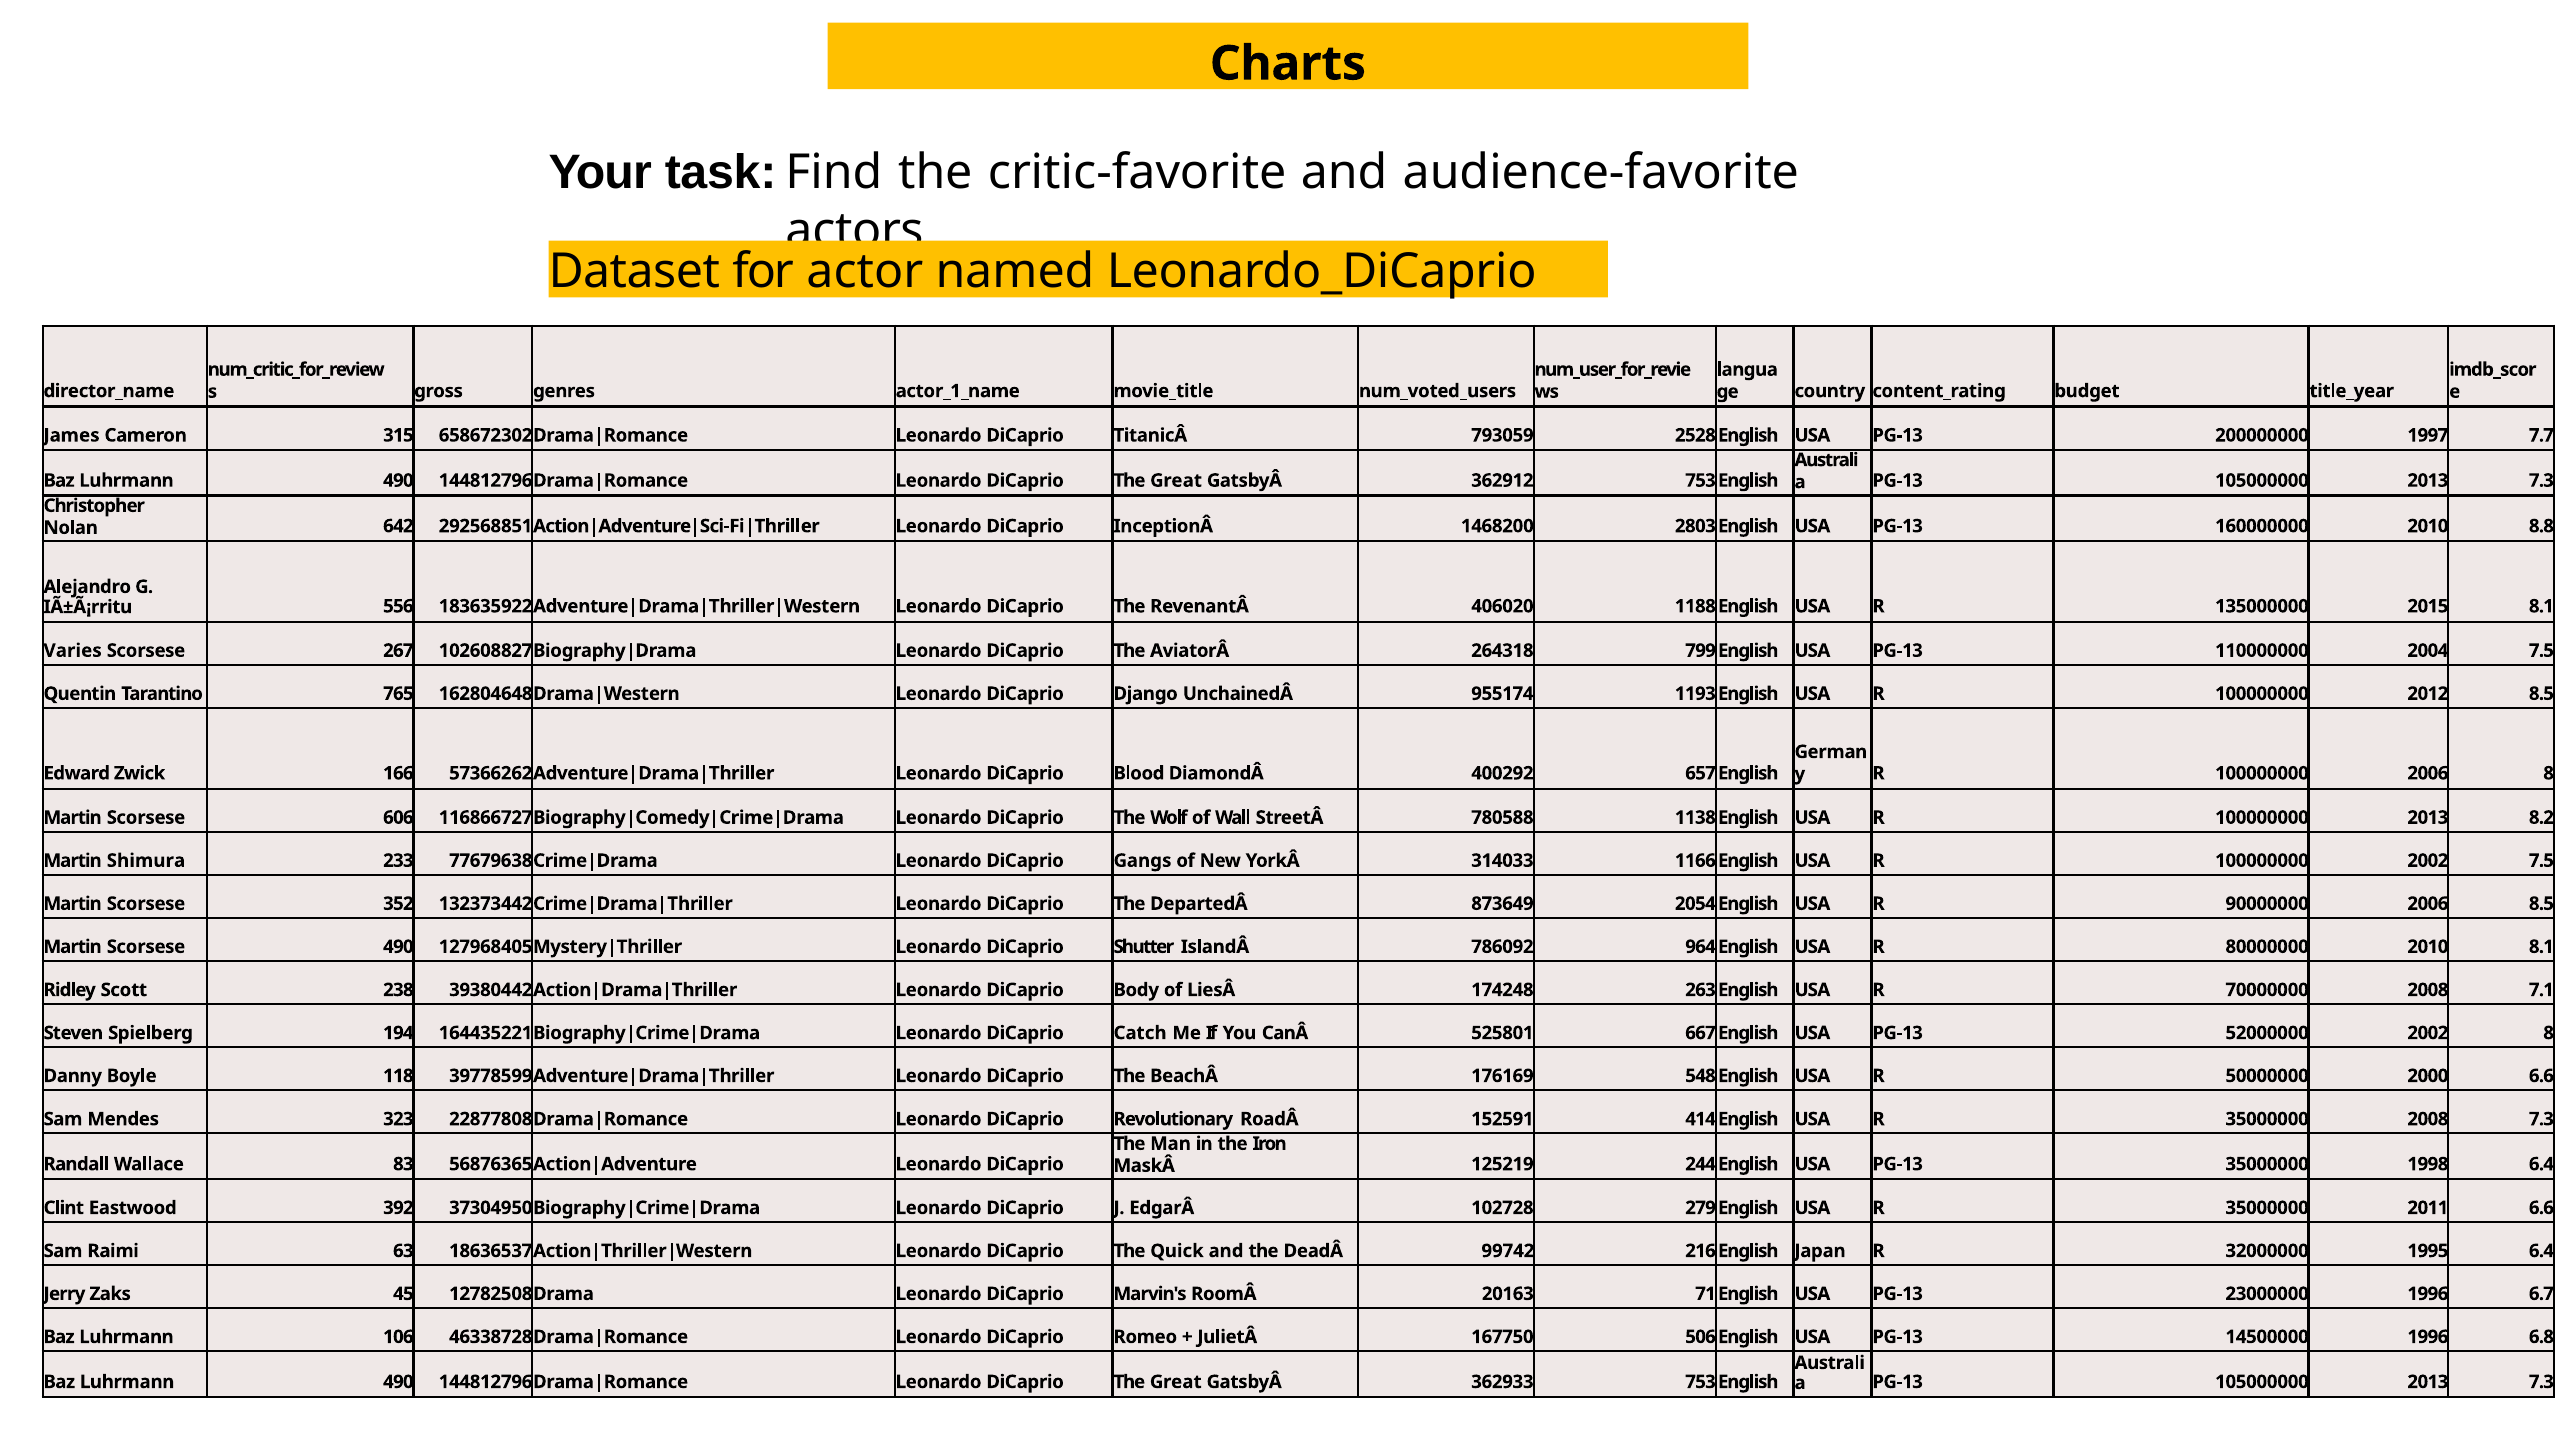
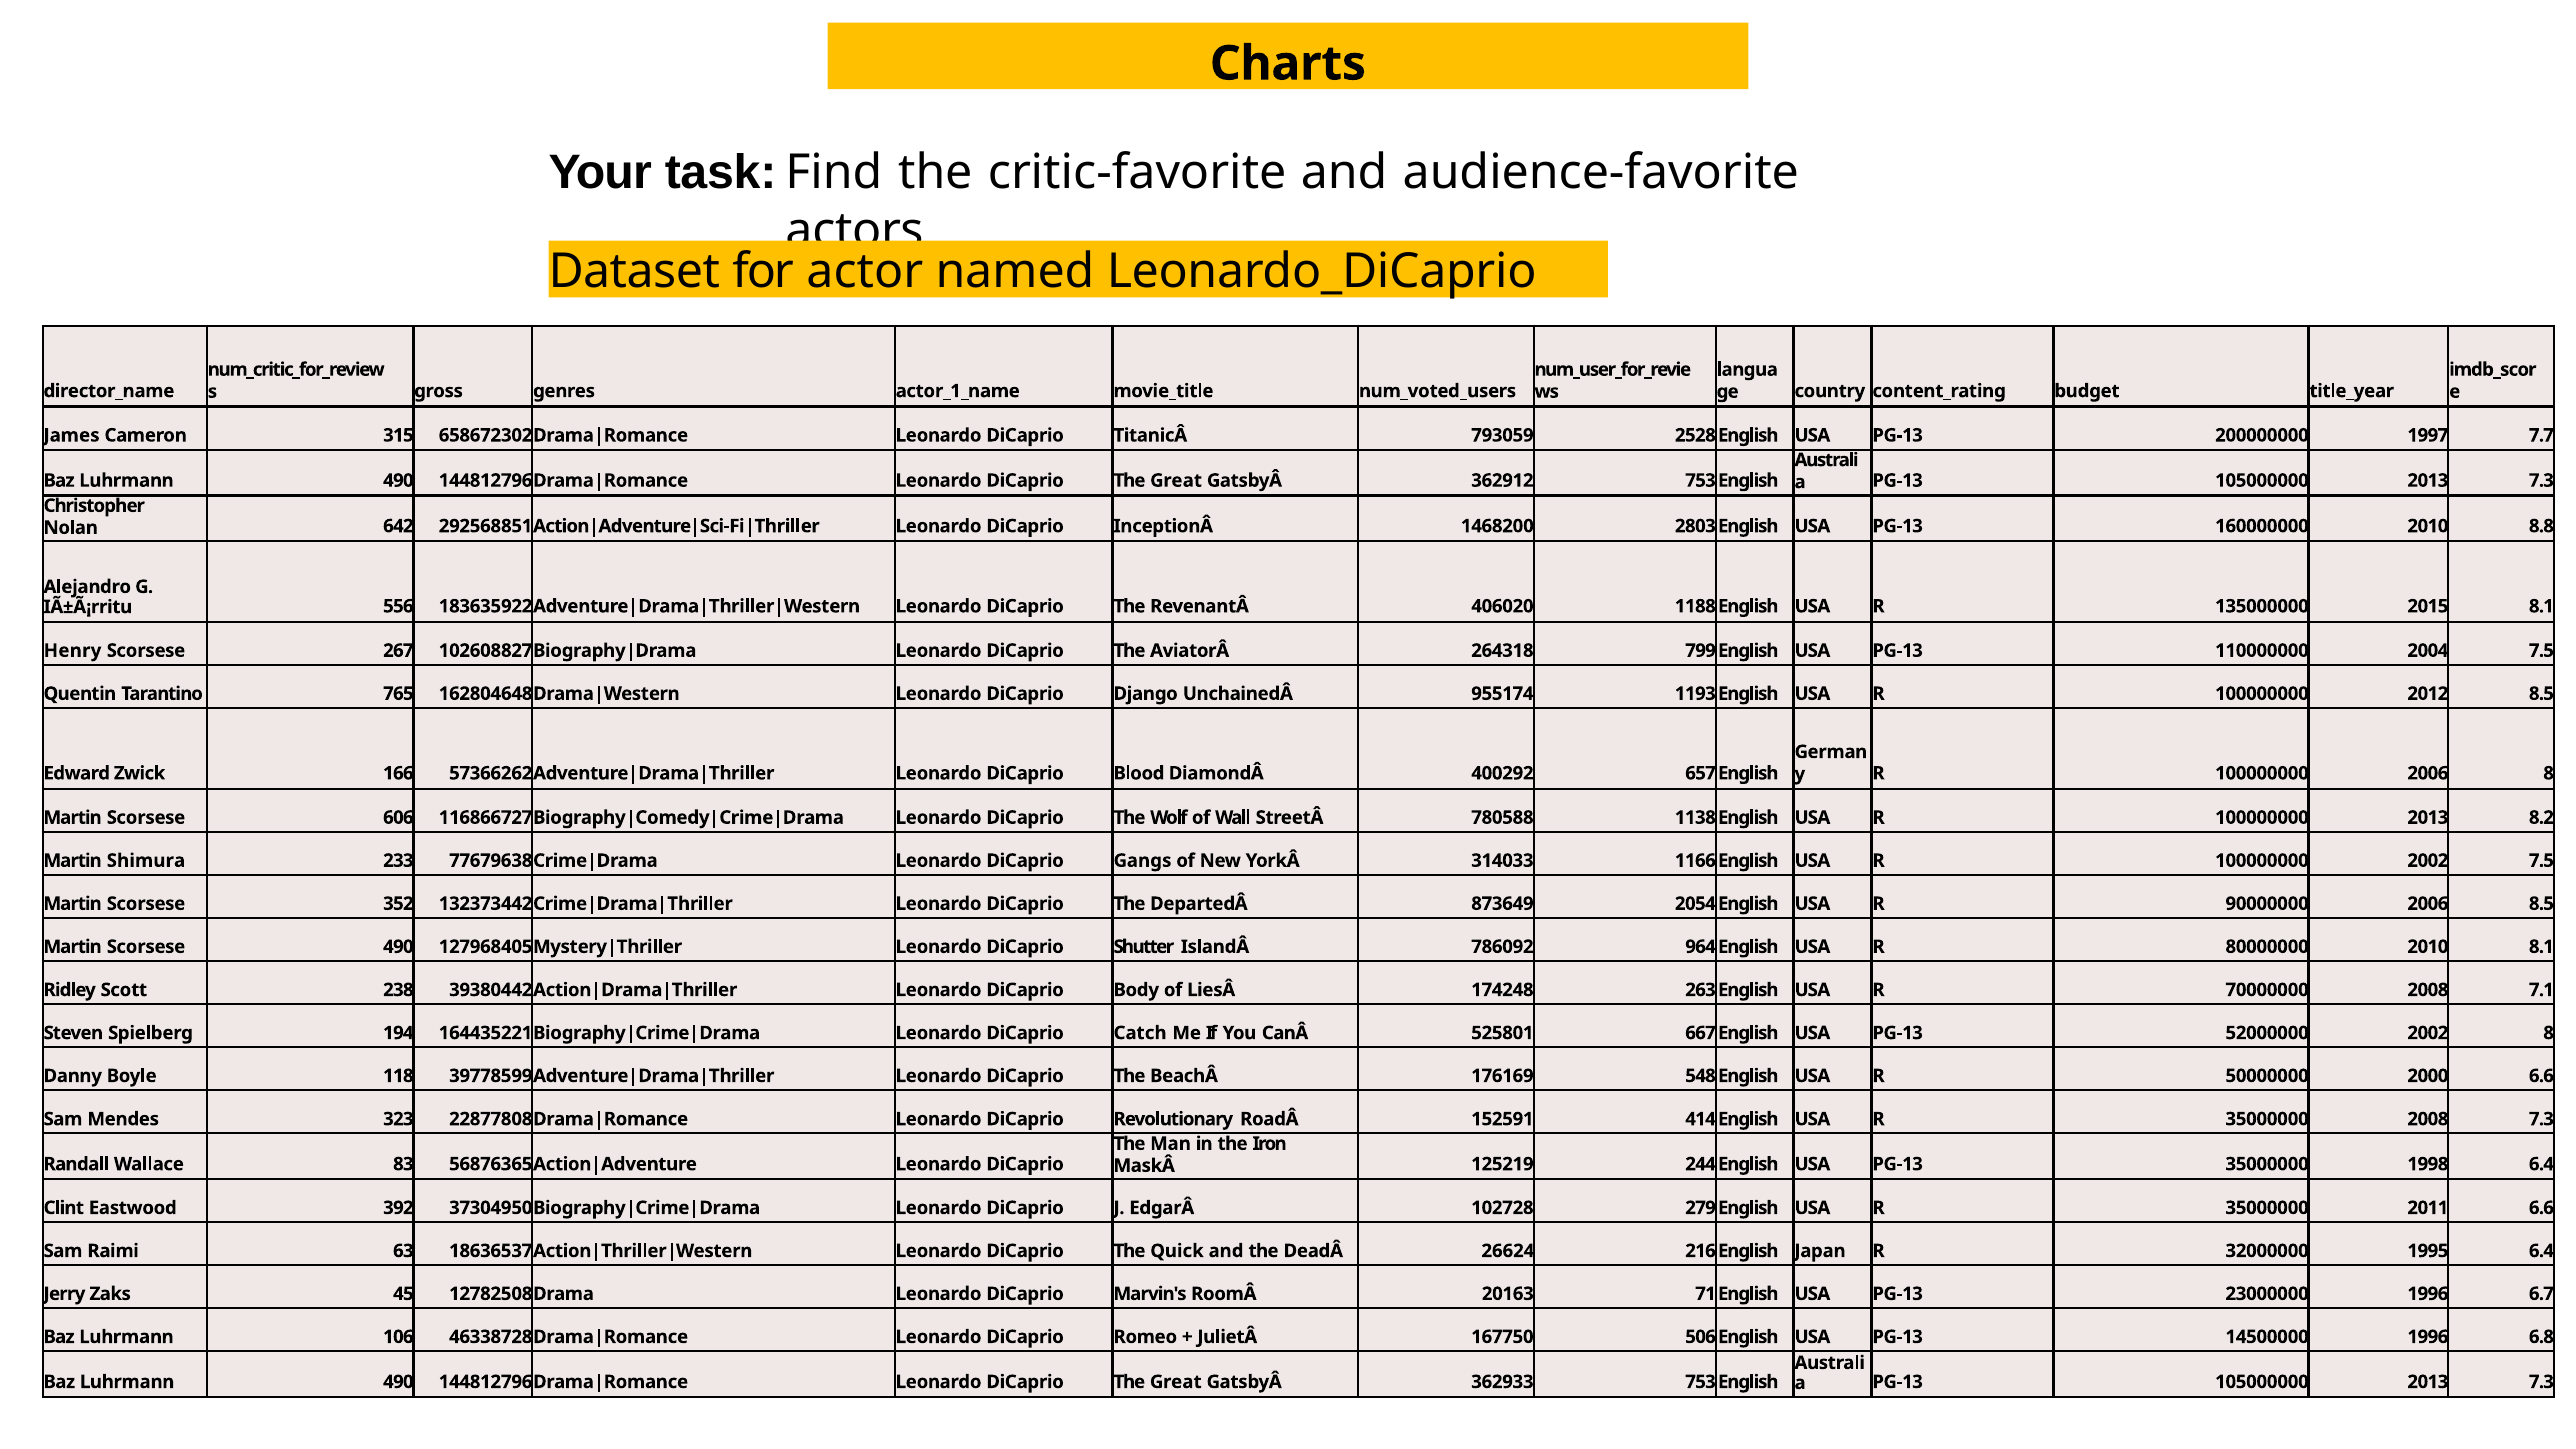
Varies: Varies -> Henry (73, 651)
99742: 99742 -> 26624 (1508, 1251)
